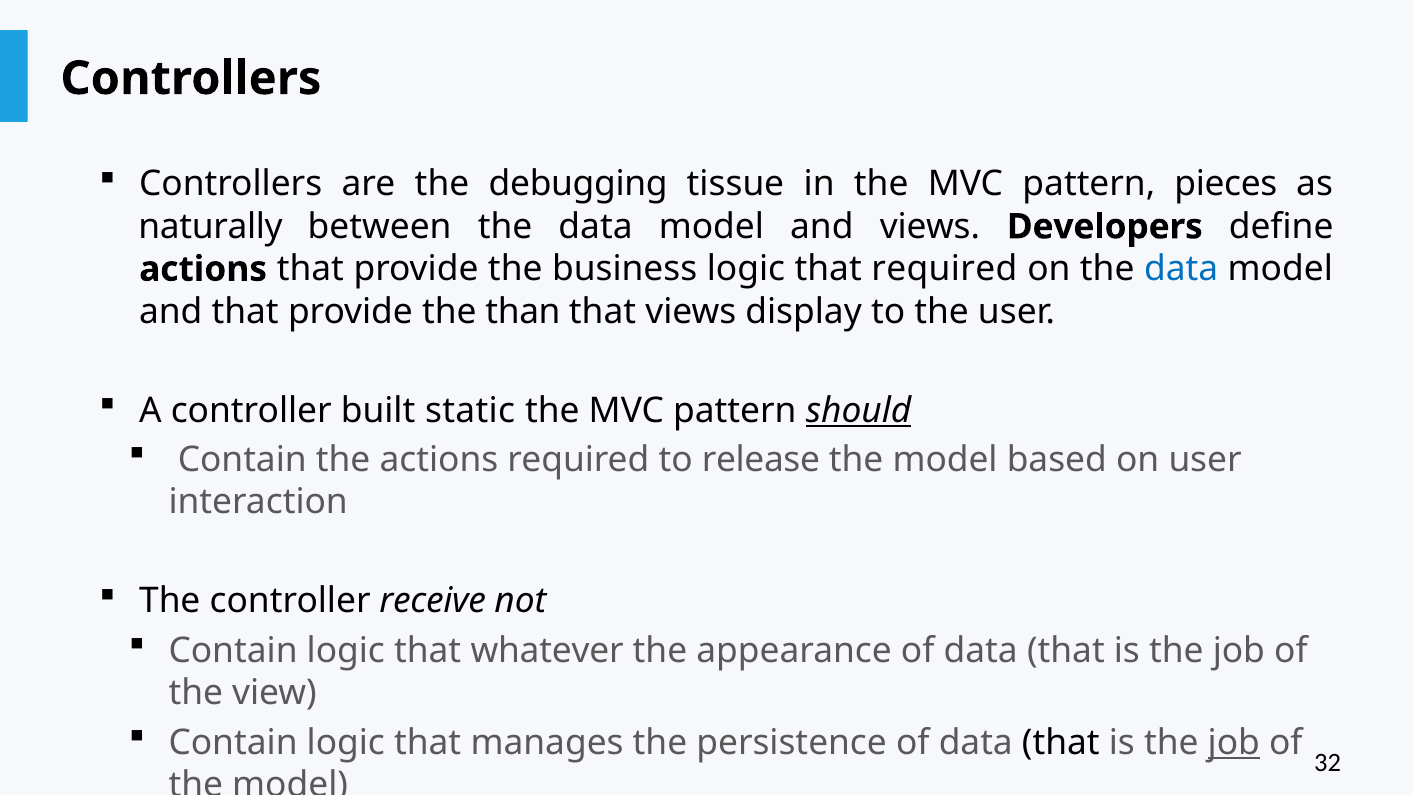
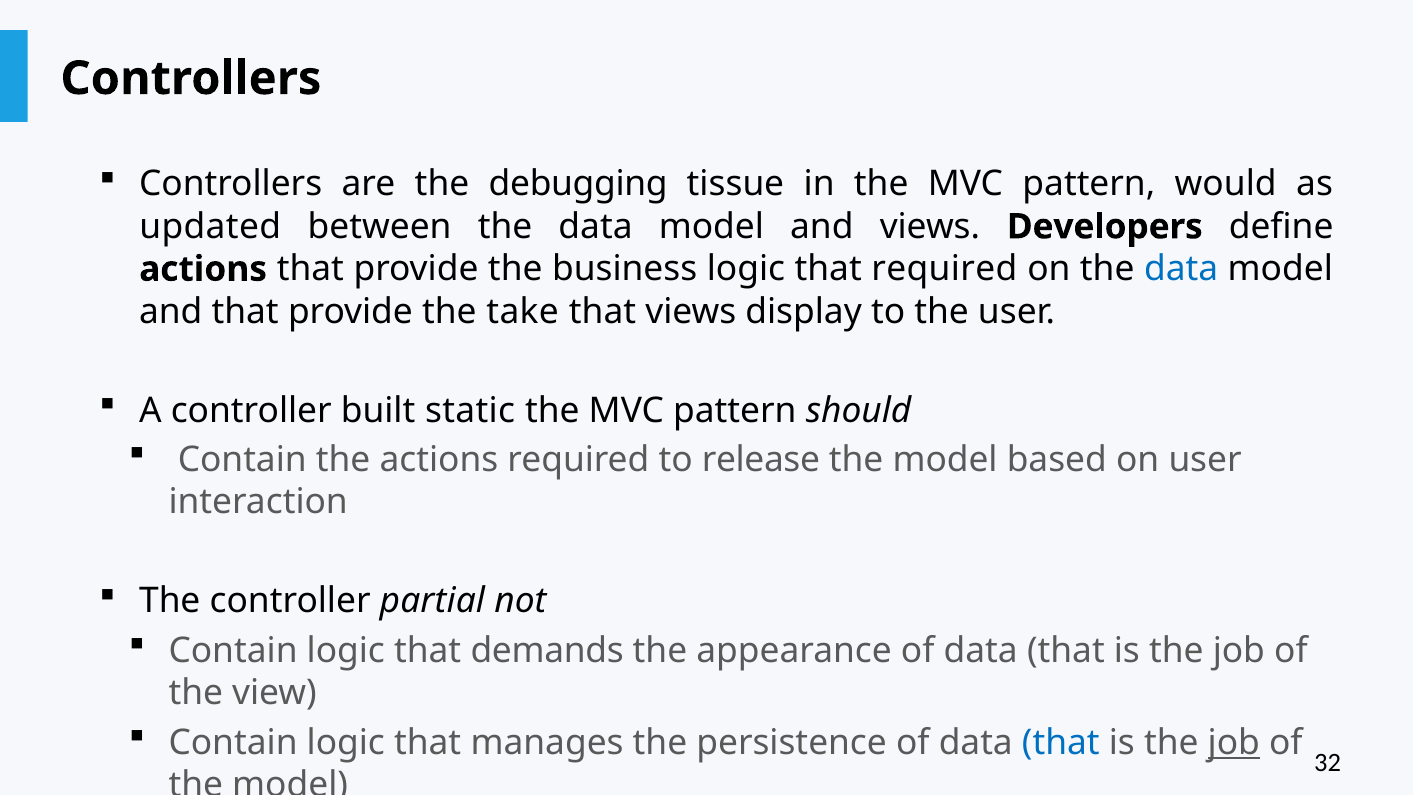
pieces: pieces -> would (1226, 184)
naturally: naturally -> updated (210, 227)
than: than -> take (523, 311)
should underline: present -> none (859, 410)
receive: receive -> partial (432, 601)
whatever: whatever -> demands (547, 650)
that colour: black -> blue (1061, 742)
